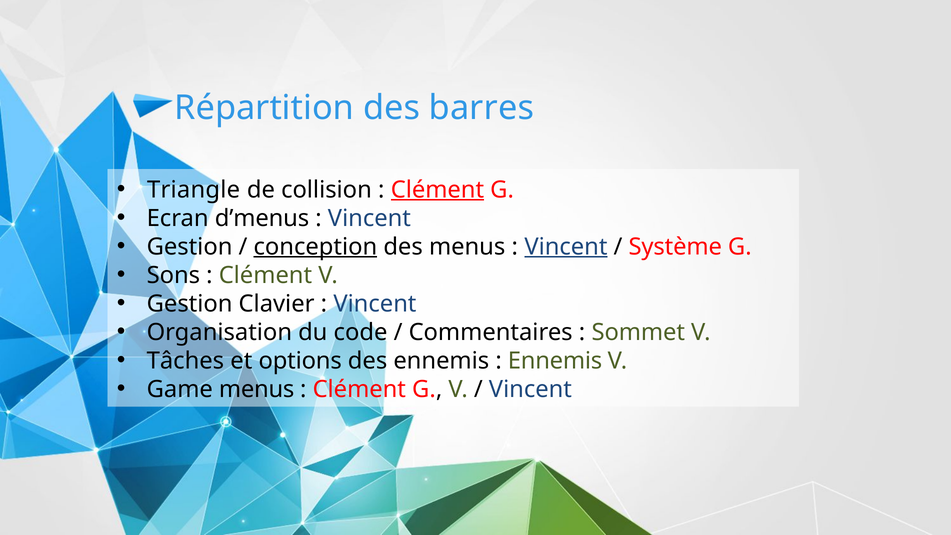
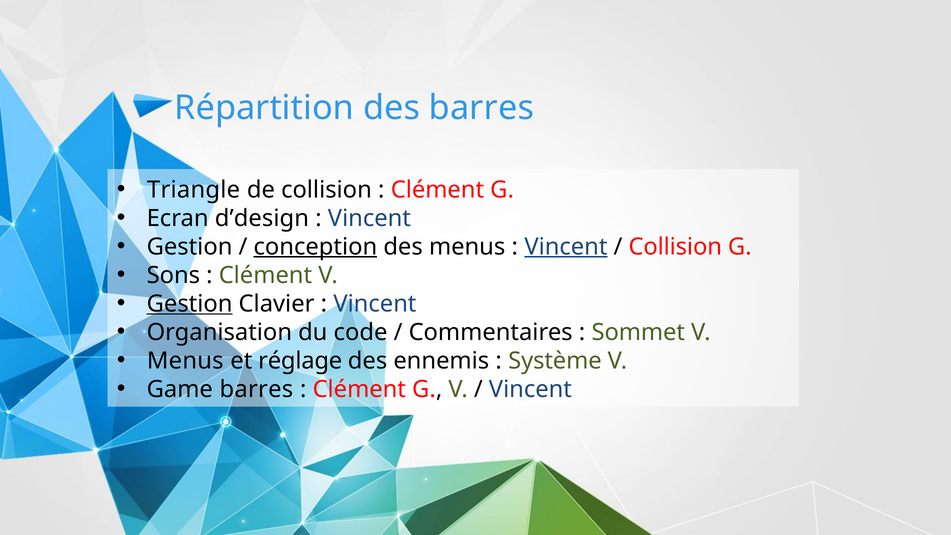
Clément underline: present -> none (437, 190)
d’menus: d’menus -> d’design (262, 218)
Système: Système -> Collision (675, 247)
Gestion underline: none -> present (190, 304)
Tâches: Tâches -> Menus (185, 361)
options: options -> réglage (300, 361)
Ennemis: Ennemis -> Système (555, 361)
Game menus: menus -> barres (256, 389)
